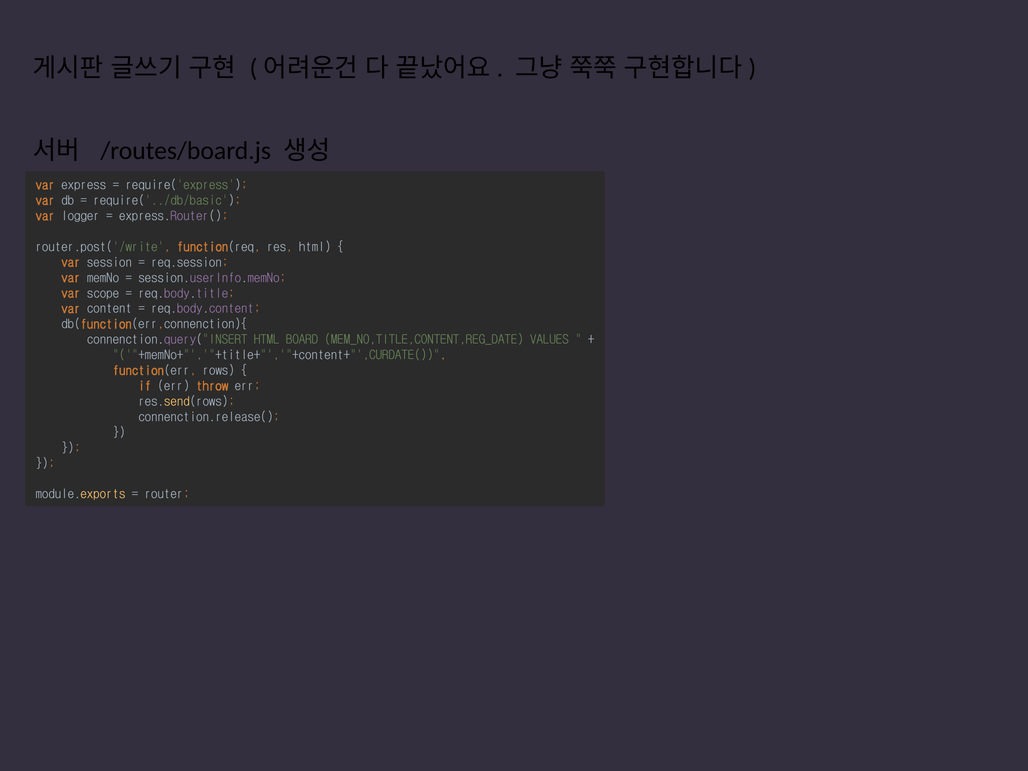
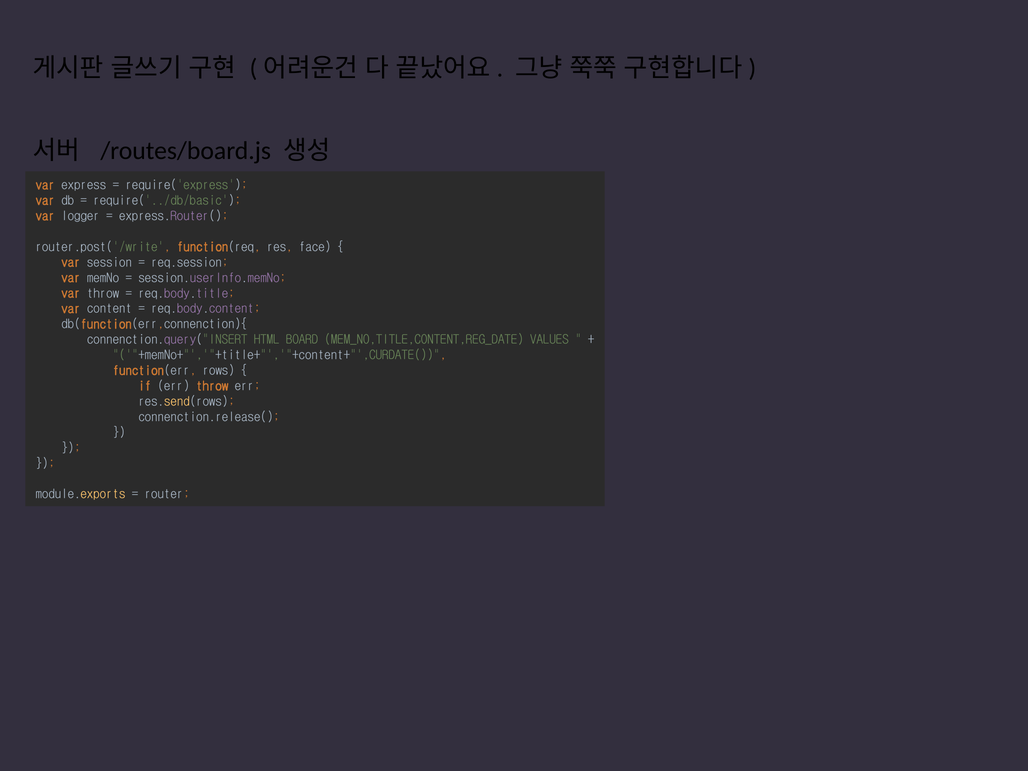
res html: html -> face (315, 247)
var scope: scope -> throw (103, 293)
